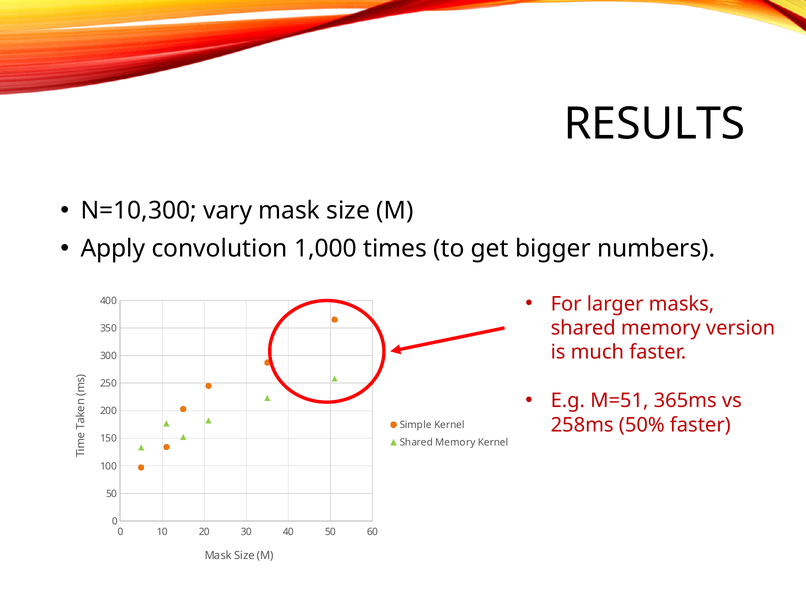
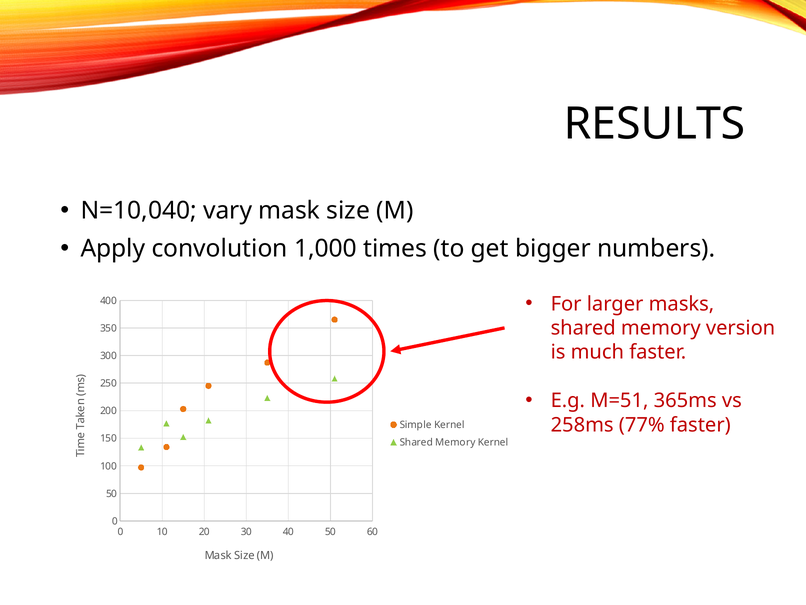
N=10,300: N=10,300 -> N=10,040 (139, 211)
50%: 50% -> 77% (642, 425)
